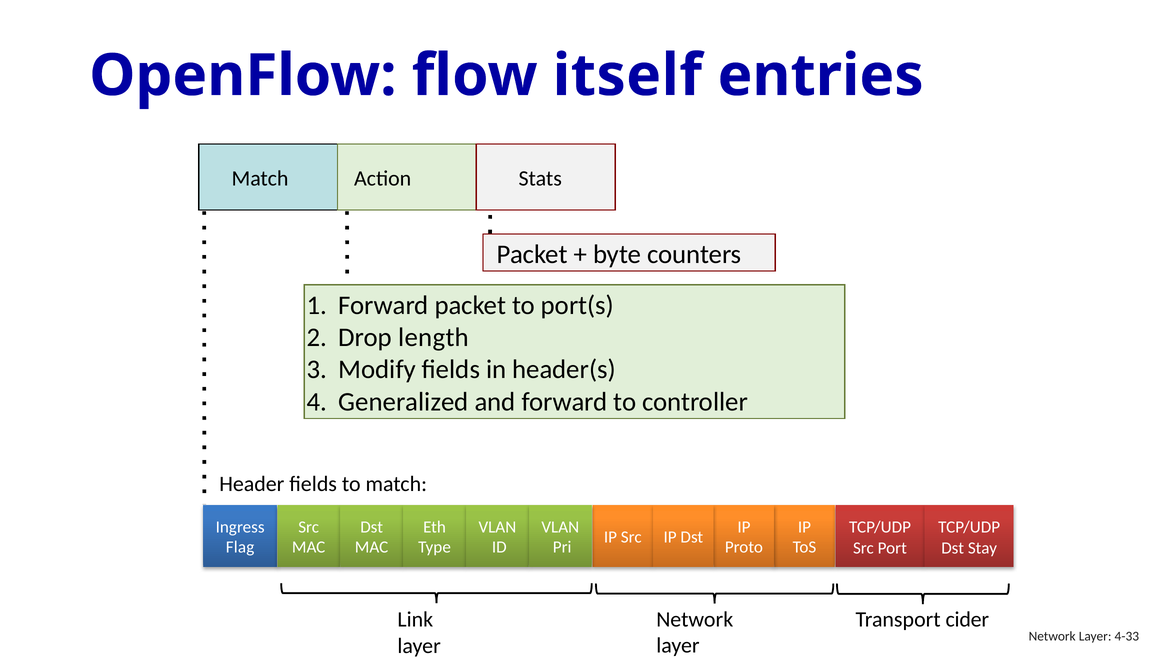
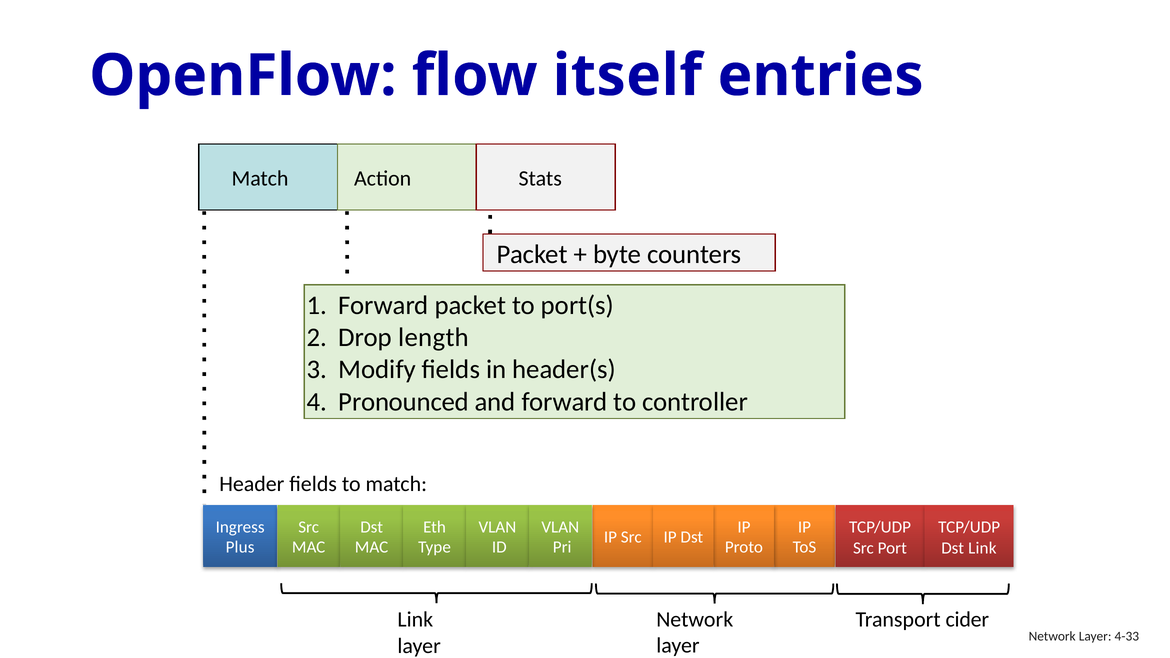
Generalized: Generalized -> Pronounced (404, 402)
Flag: Flag -> Plus (240, 547)
Dst Stay: Stay -> Link (982, 548)
